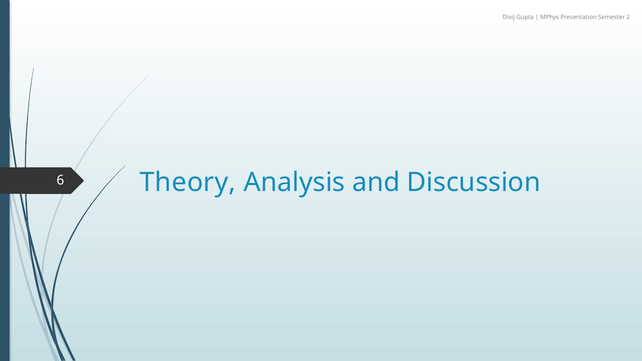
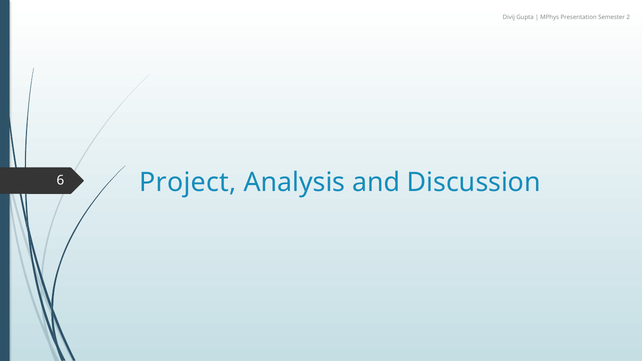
Theory: Theory -> Project (188, 183)
